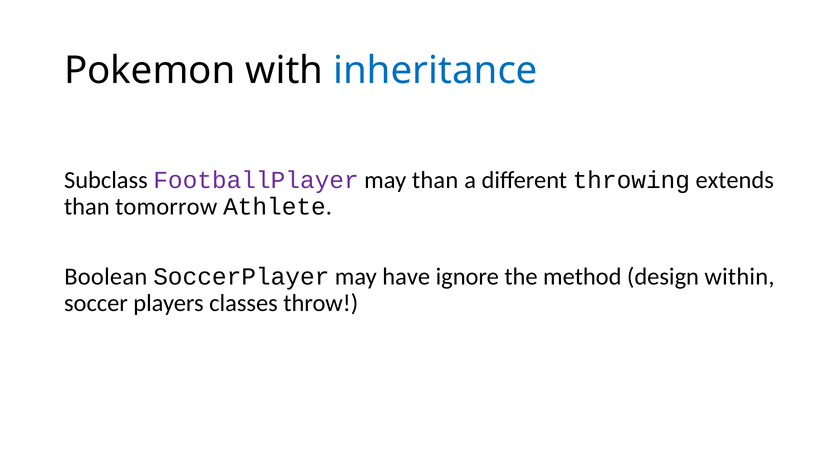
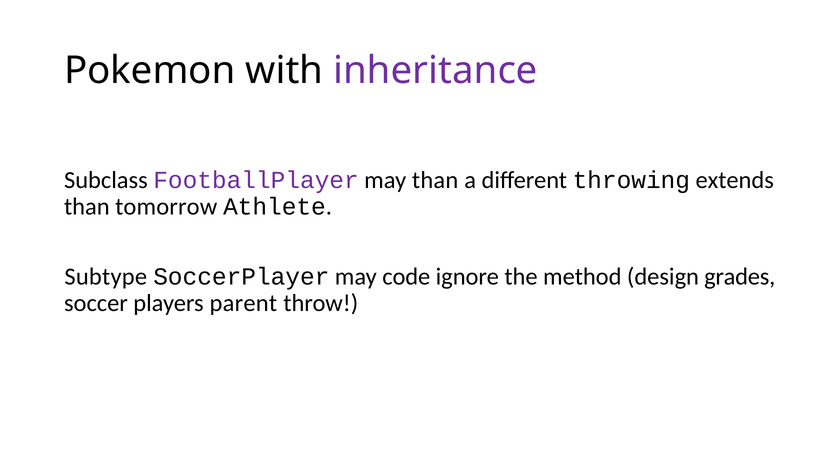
inheritance colour: blue -> purple (435, 71)
Boolean: Boolean -> Subtype (106, 277)
have: have -> code (406, 277)
within: within -> grades (740, 277)
classes: classes -> parent (243, 304)
